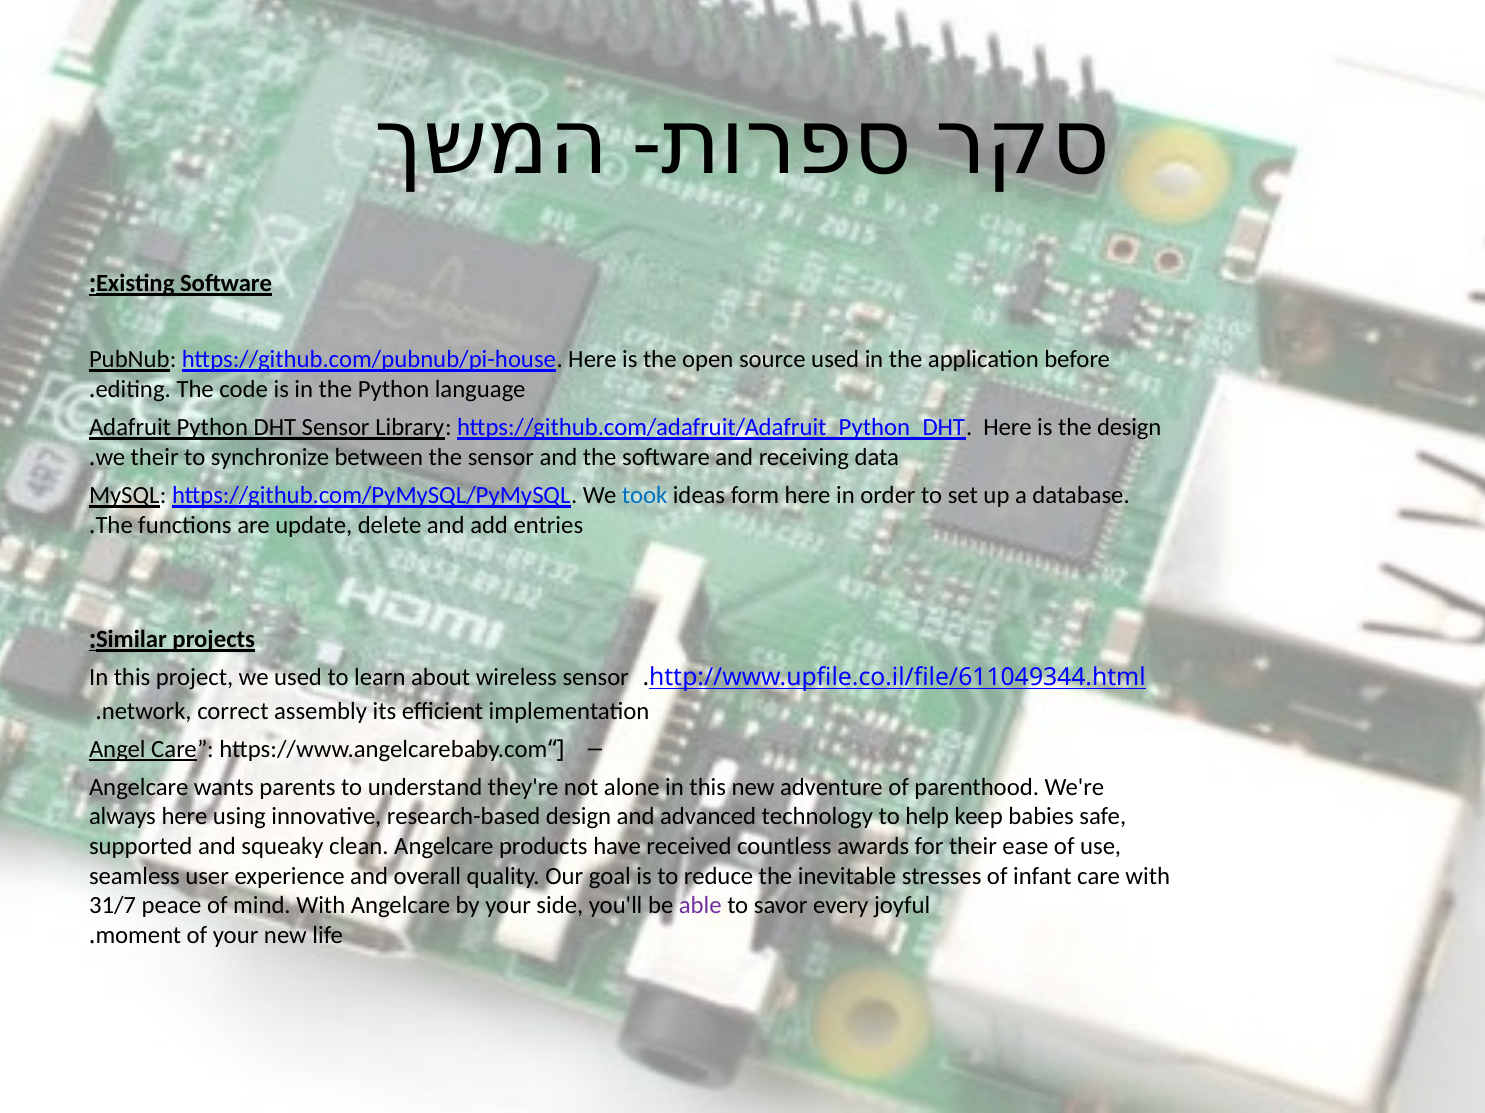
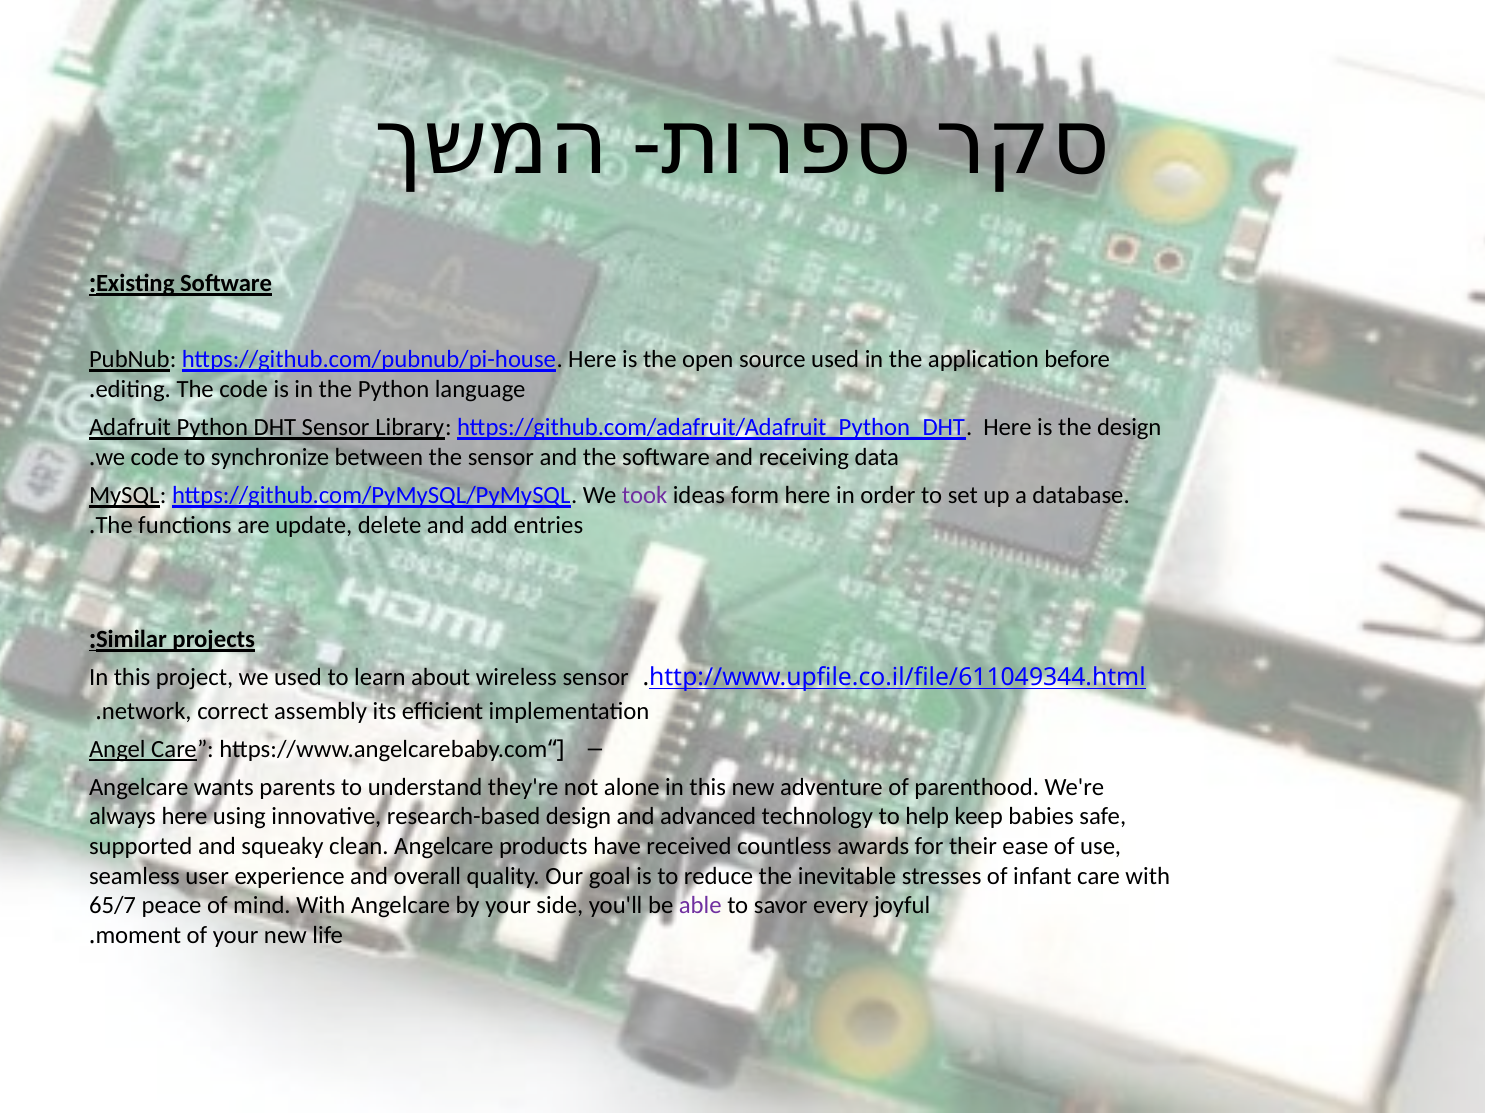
we their: their -> code (155, 458)
took colour: blue -> purple (645, 496)
31/7: 31/7 -> 65/7 (113, 906)
